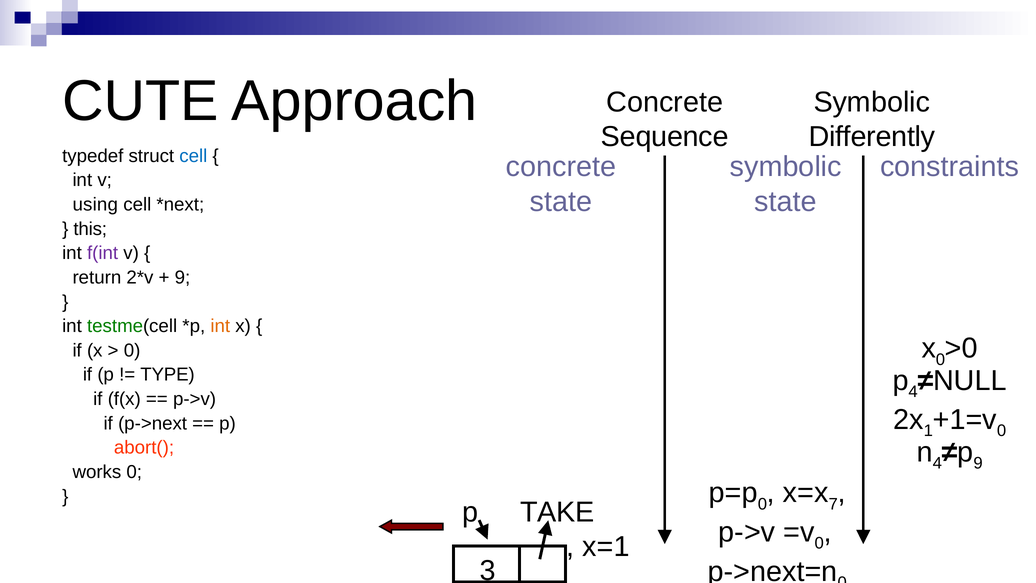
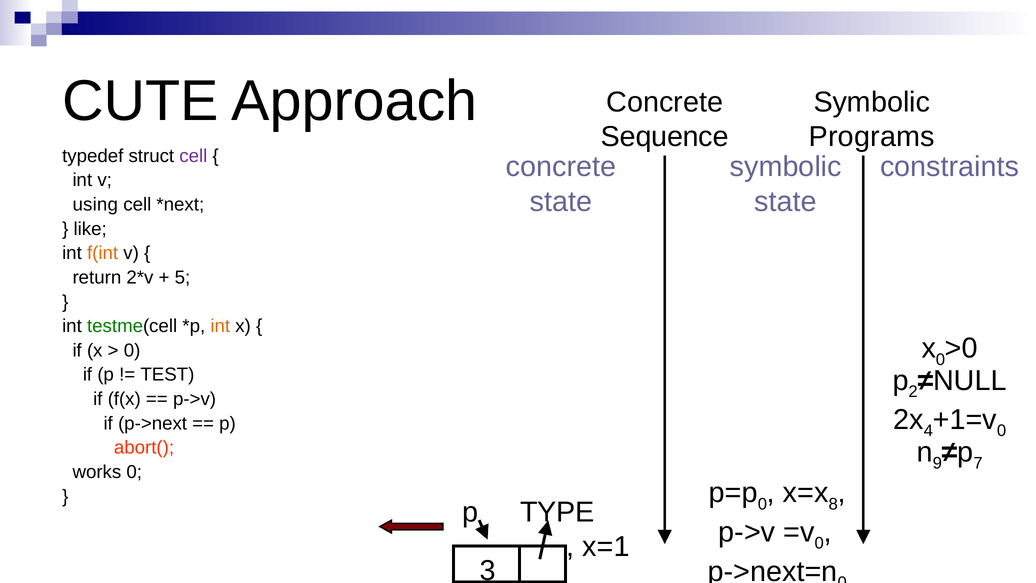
Differently: Differently -> Programs (872, 137)
cell colour: blue -> purple (193, 156)
this: this -> like (90, 229)
f(int colour: purple -> orange (103, 253)
9: 9 -> 5 (182, 277)
TYPE: TYPE -> TEST (167, 375)
p 4: 4 -> 2 (913, 392)
1: 1 -> 4 (928, 431)
4: 4 -> 9 (937, 463)
9: 9 -> 7 (978, 463)
7: 7 -> 8 (833, 504)
TAKE: TAKE -> TYPE (557, 512)
